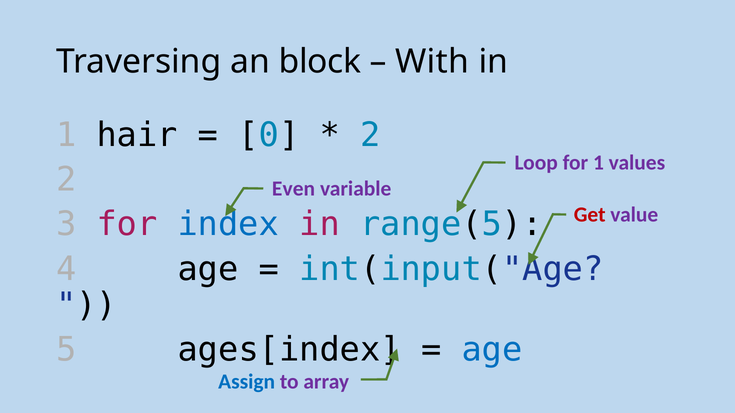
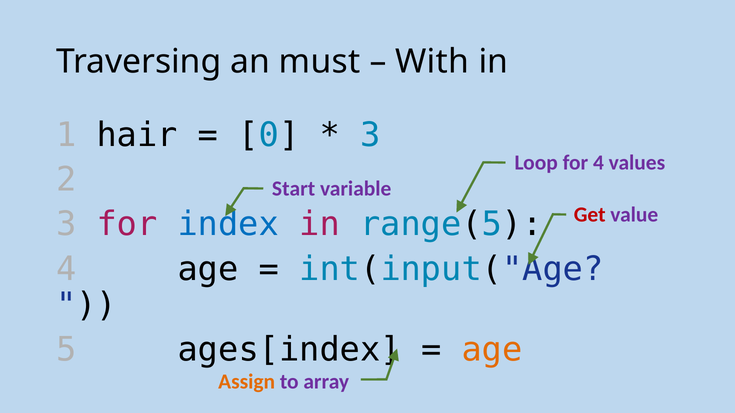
block: block -> must (320, 62)
2: 2 -> 3 (370, 135)
for 1: 1 -> 4 (598, 163)
Even: Even -> Start (294, 189)
age colour: blue -> orange (492, 350)
Assign colour: blue -> orange (247, 382)
